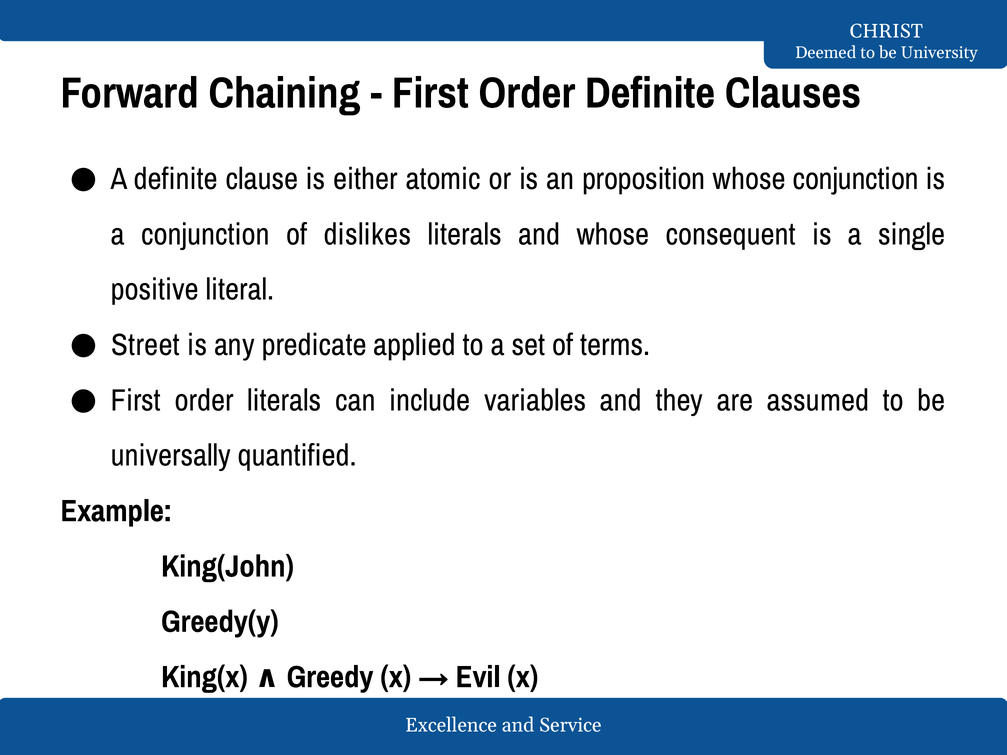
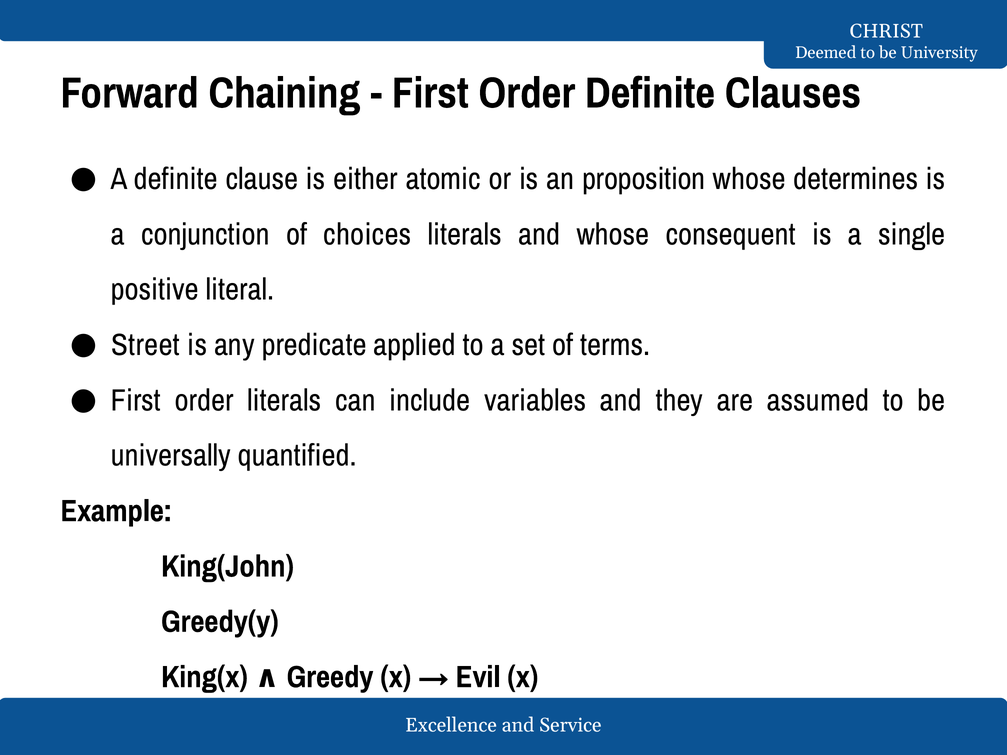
whose conjunction: conjunction -> determines (856, 179)
dislikes: dislikes -> choices (367, 235)
